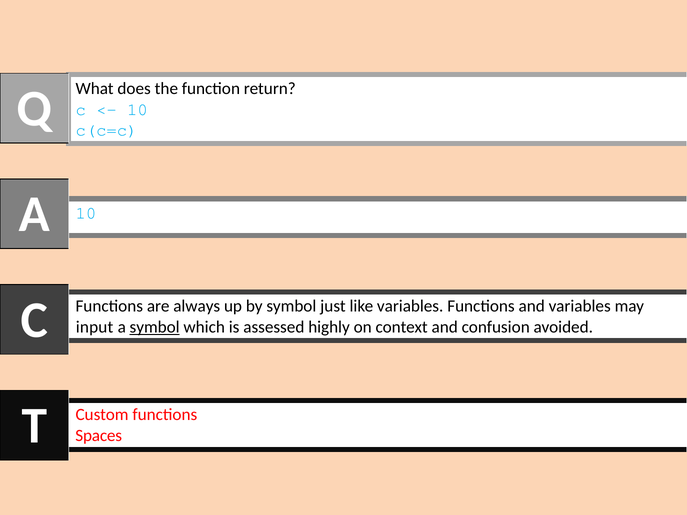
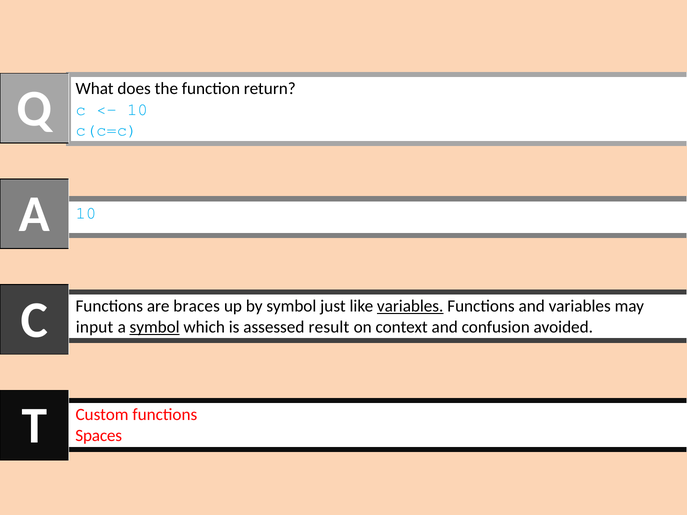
always: always -> braces (197, 306)
variables underline: none -> present (410, 306)
highly: highly -> result (329, 327)
